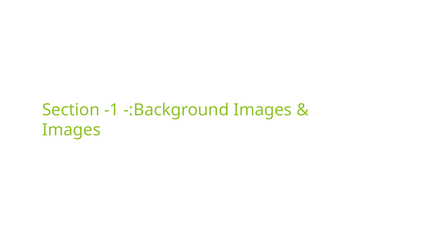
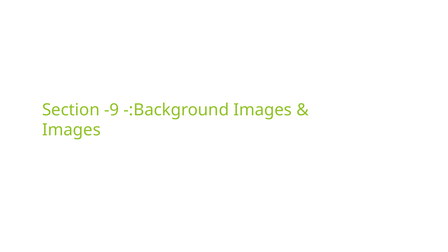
-1: -1 -> -9 (112, 110)
